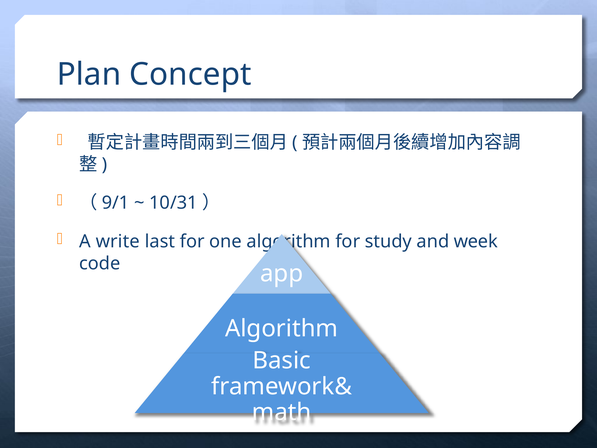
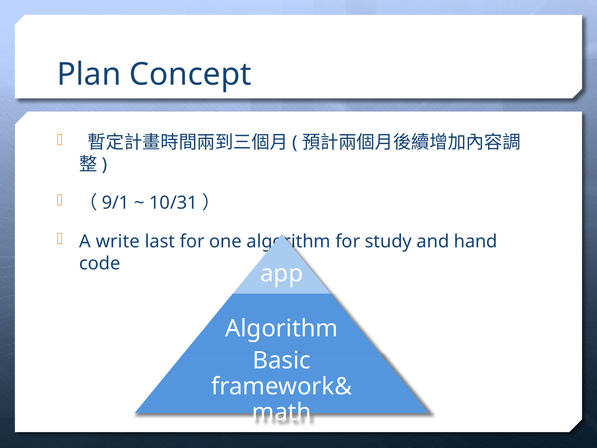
week: week -> hand (476, 241)
